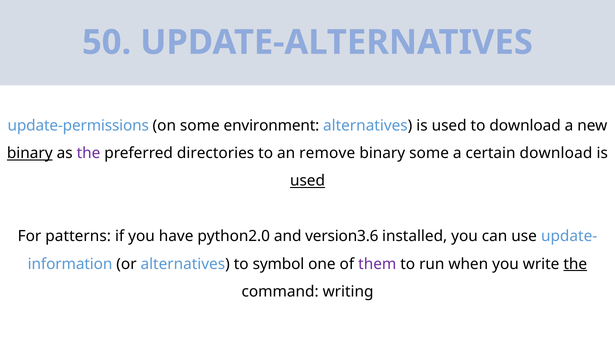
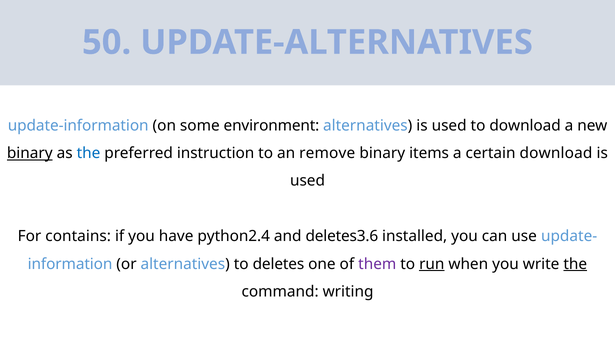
update-permissions: update-permissions -> update-information (78, 126)
the colour: purple -> blue (88, 153)
directories: directories -> instruction (216, 153)
binary some: some -> items (429, 153)
used underline: present -> none (308, 181)
patterns: patterns -> contains (78, 236)
python2.0: python2.0 -> python2.4 (234, 236)
version3.6: version3.6 -> deletes3.6 (342, 236)
symbol: symbol -> deletes (278, 264)
run underline: none -> present (432, 264)
